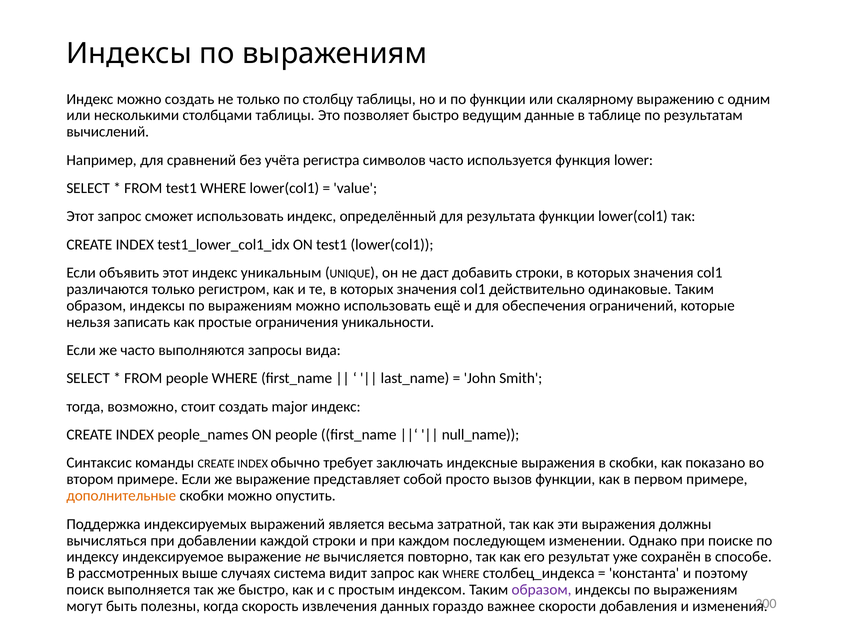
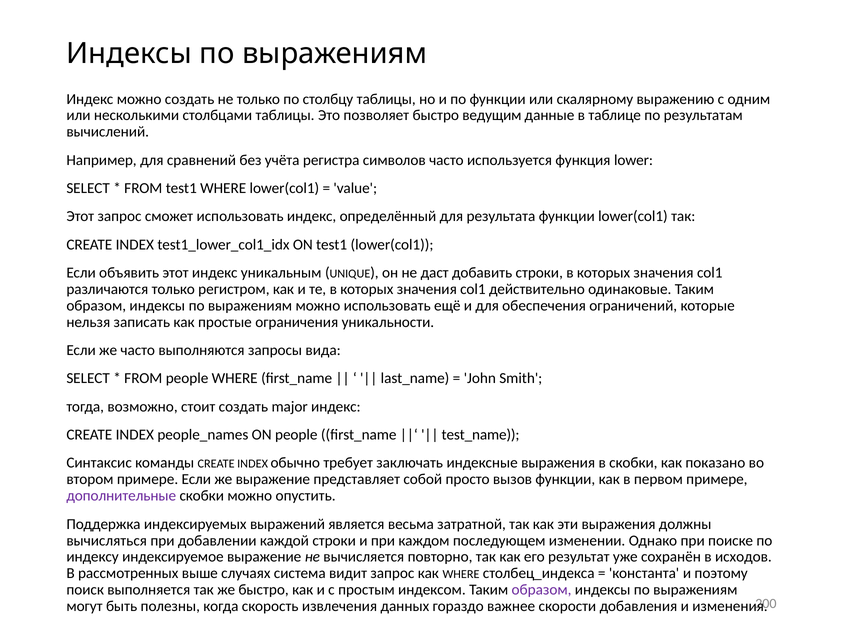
null_name: null_name -> test_name (481, 435)
дополнительные colour: orange -> purple (121, 496)
способе: способе -> исходов (743, 557)
